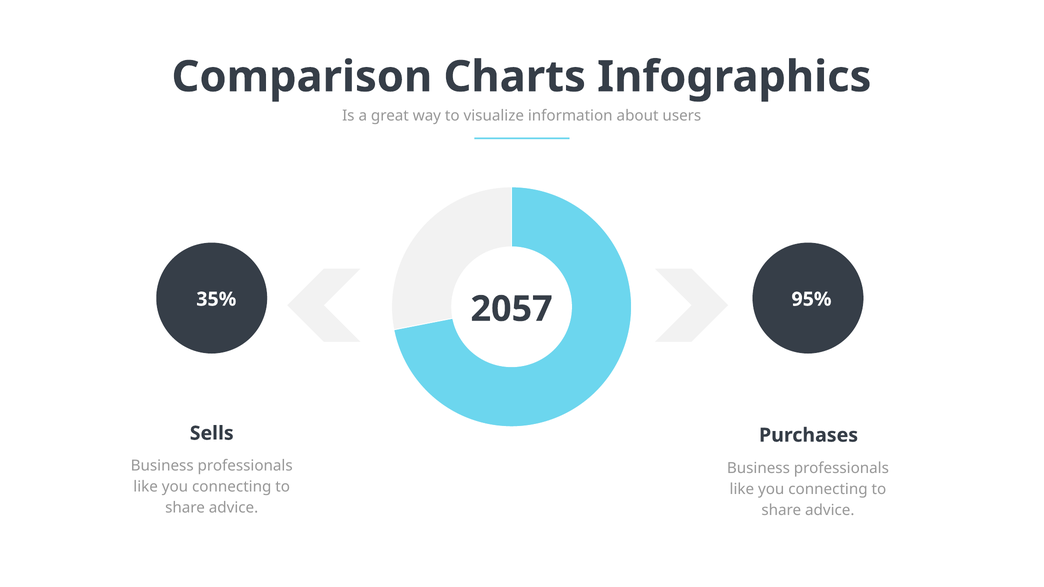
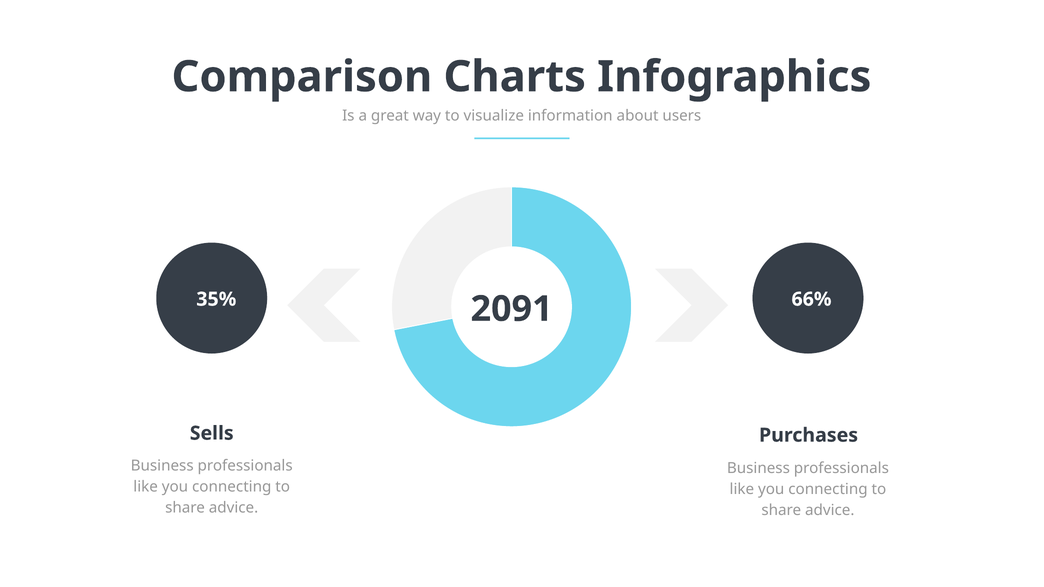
2057: 2057 -> 2091 (512, 309)
95%: 95% -> 66% (811, 299)
